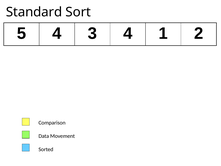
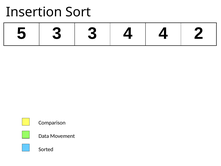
Standard: Standard -> Insertion (34, 12)
5 4: 4 -> 3 (57, 33)
4 1: 1 -> 4 (163, 33)
